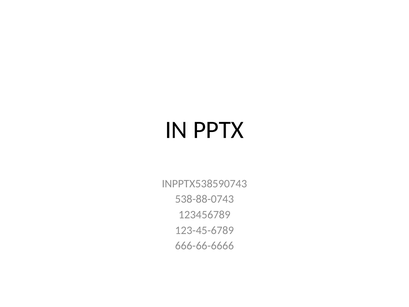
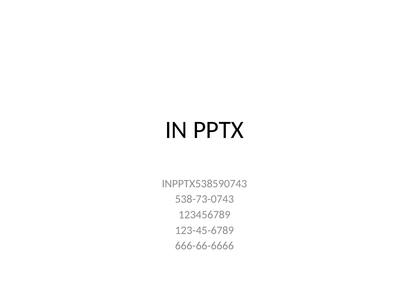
538-88-0743: 538-88-0743 -> 538-73-0743 (204, 199)
